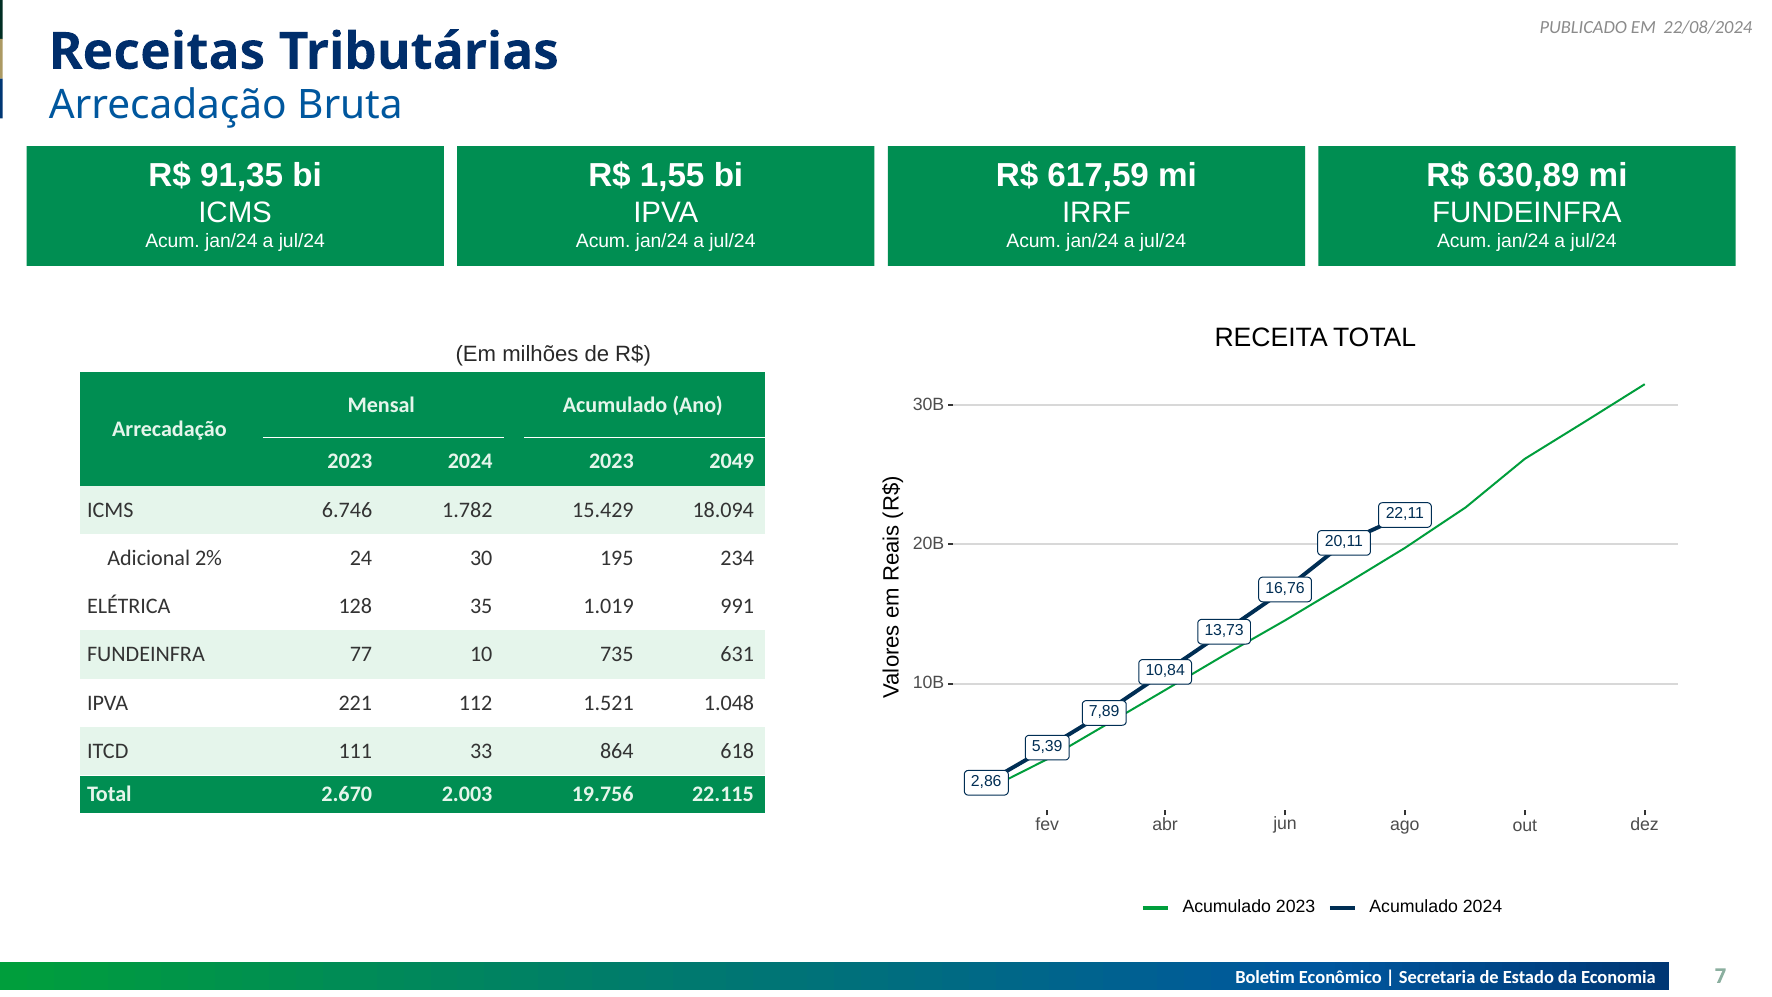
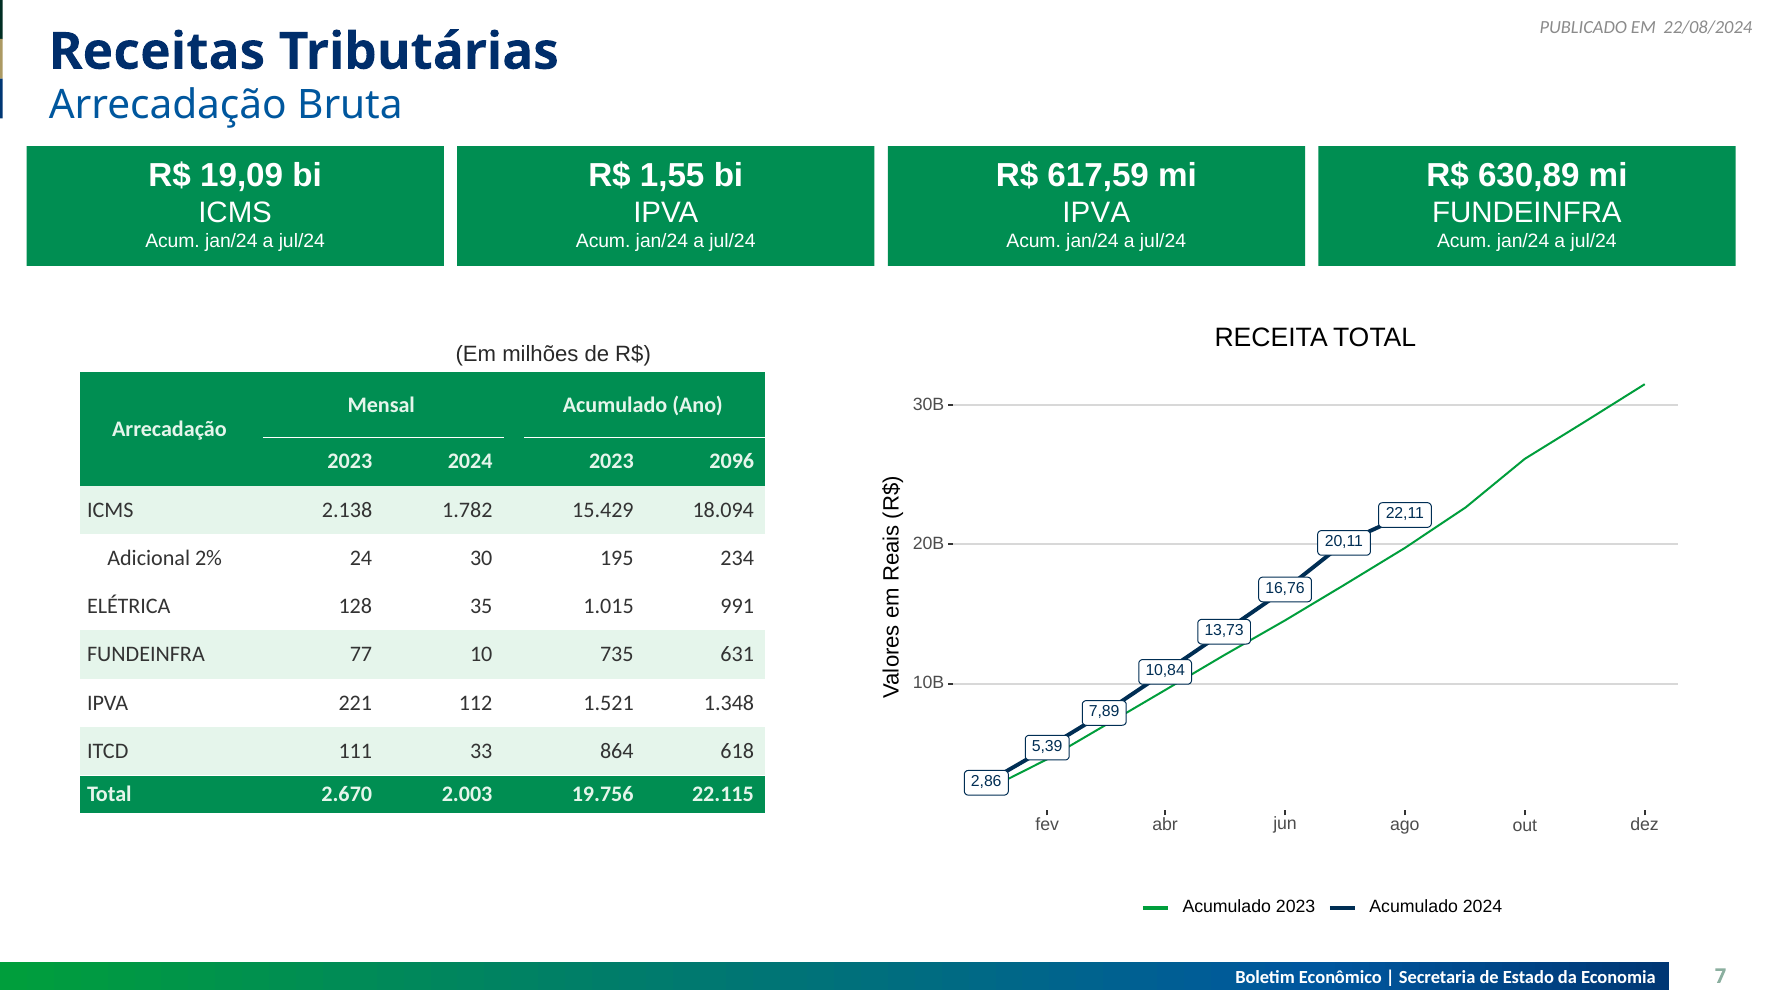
91,35: 91,35 -> 19,09 (242, 175)
IRRF: IRRF -> IPVA (1096, 212)
2049: 2049 -> 2096 (732, 462)
6.746: 6.746 -> 2.138 (347, 510)
1.019: 1.019 -> 1.015 (609, 606)
1.048: 1.048 -> 1.348 (729, 703)
